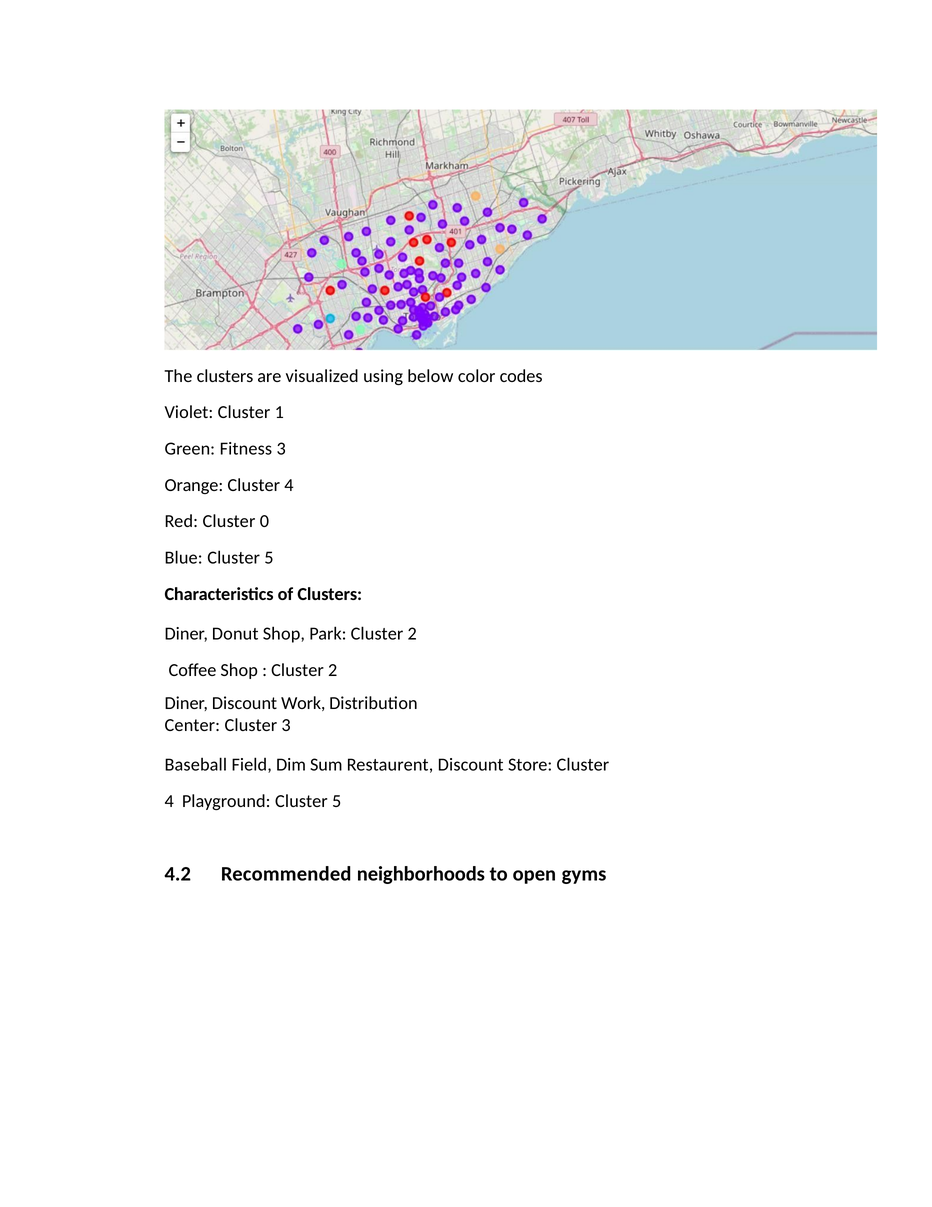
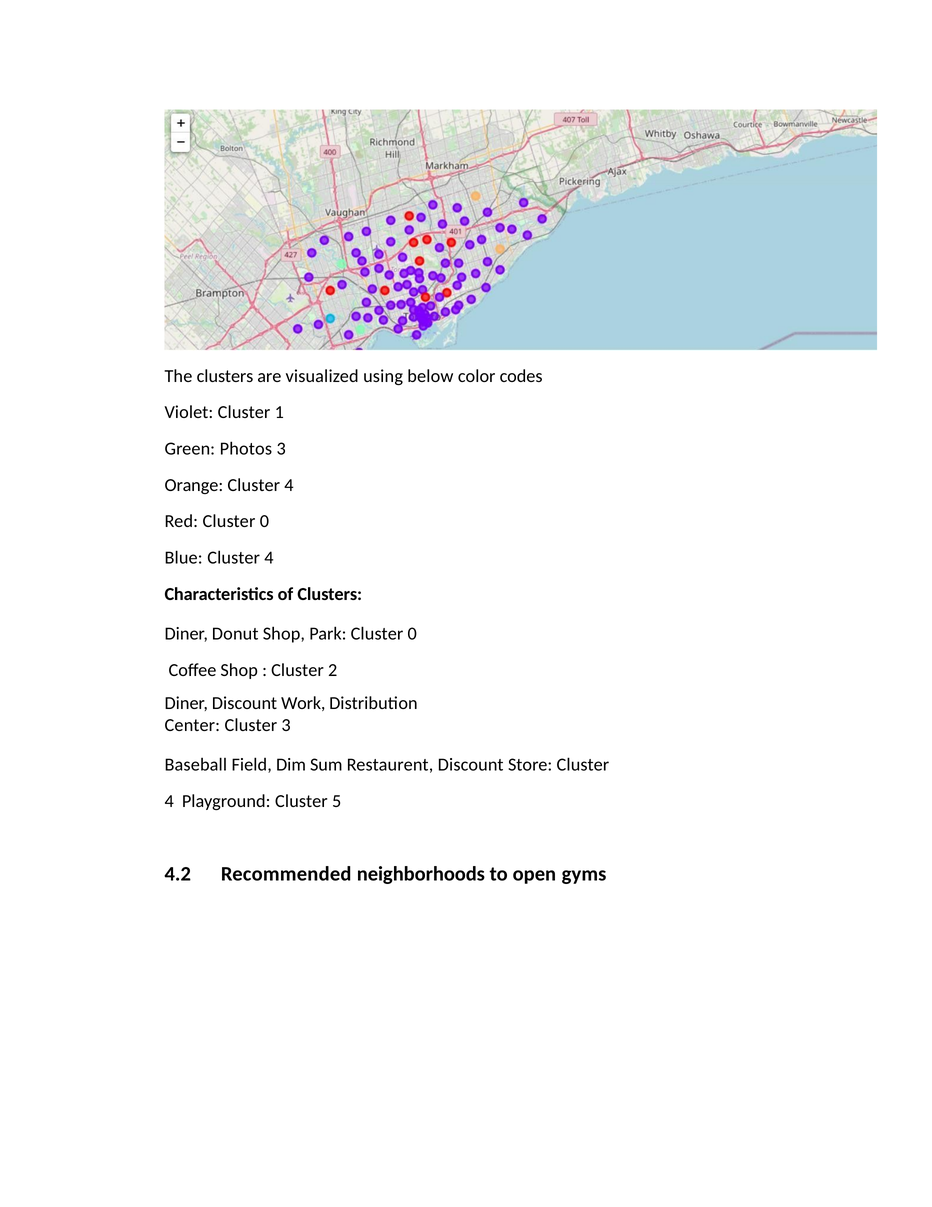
Fitness: Fitness -> Photos (246, 448)
Blue Cluster 5: 5 -> 4 (269, 557)
Park Cluster 2: 2 -> 0 (412, 633)
